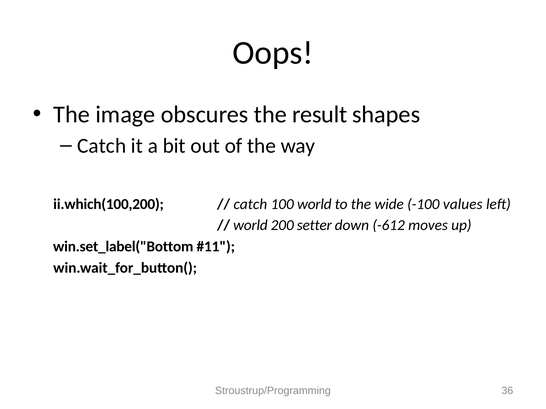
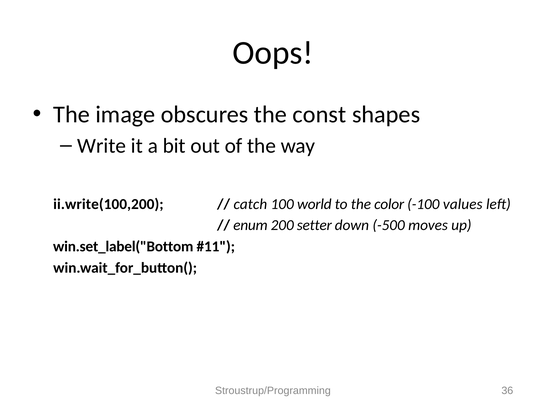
result: result -> const (319, 115)
Catch: Catch -> Write (102, 146)
ii.which(100,200: ii.which(100,200 -> ii.write(100,200 (108, 204)
wide: wide -> color (389, 204)
world: world -> enum (250, 226)
-612: -612 -> -500 (389, 226)
